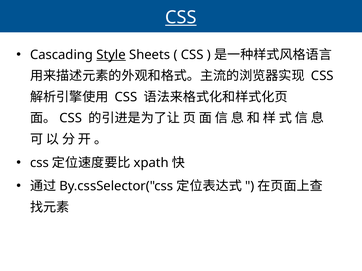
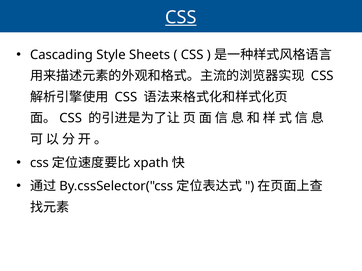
Style underline: present -> none (111, 55)
